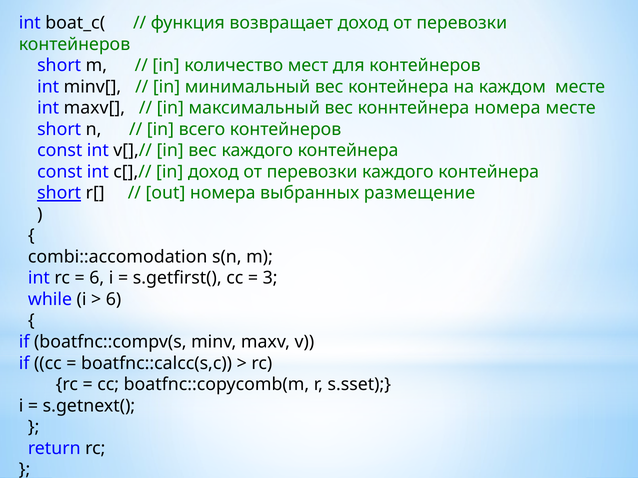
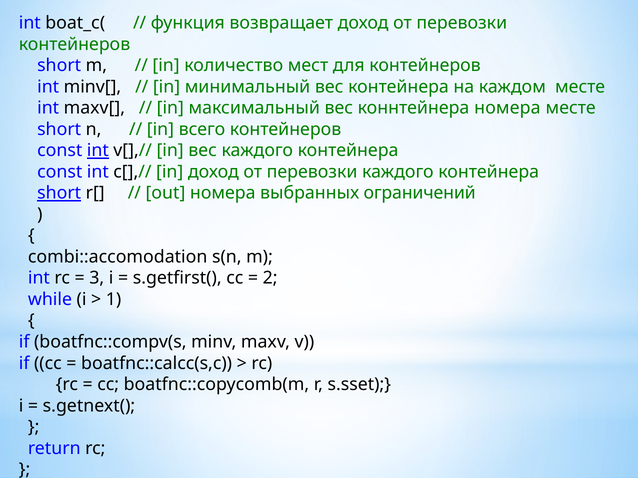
int underline: none -> present (98, 151)
размещение: размещение -> ограничений (420, 193)
6: 6 -> 3 (97, 278)
3: 3 -> 2 (270, 278)
6: 6 -> 1 (114, 300)
